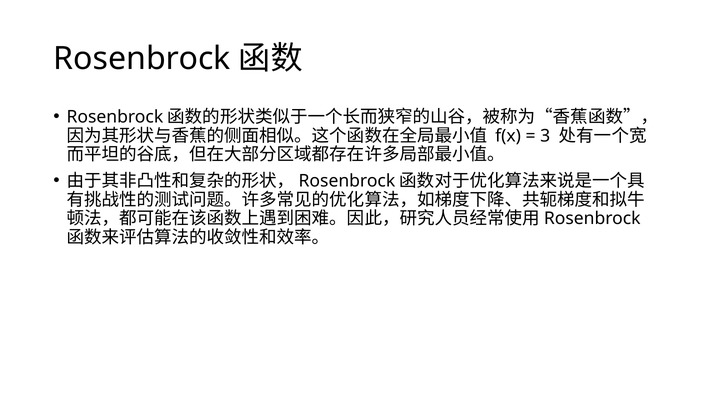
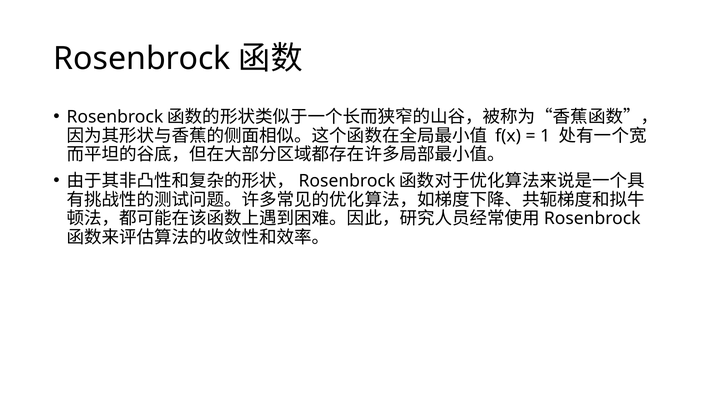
3: 3 -> 1 (545, 136)
